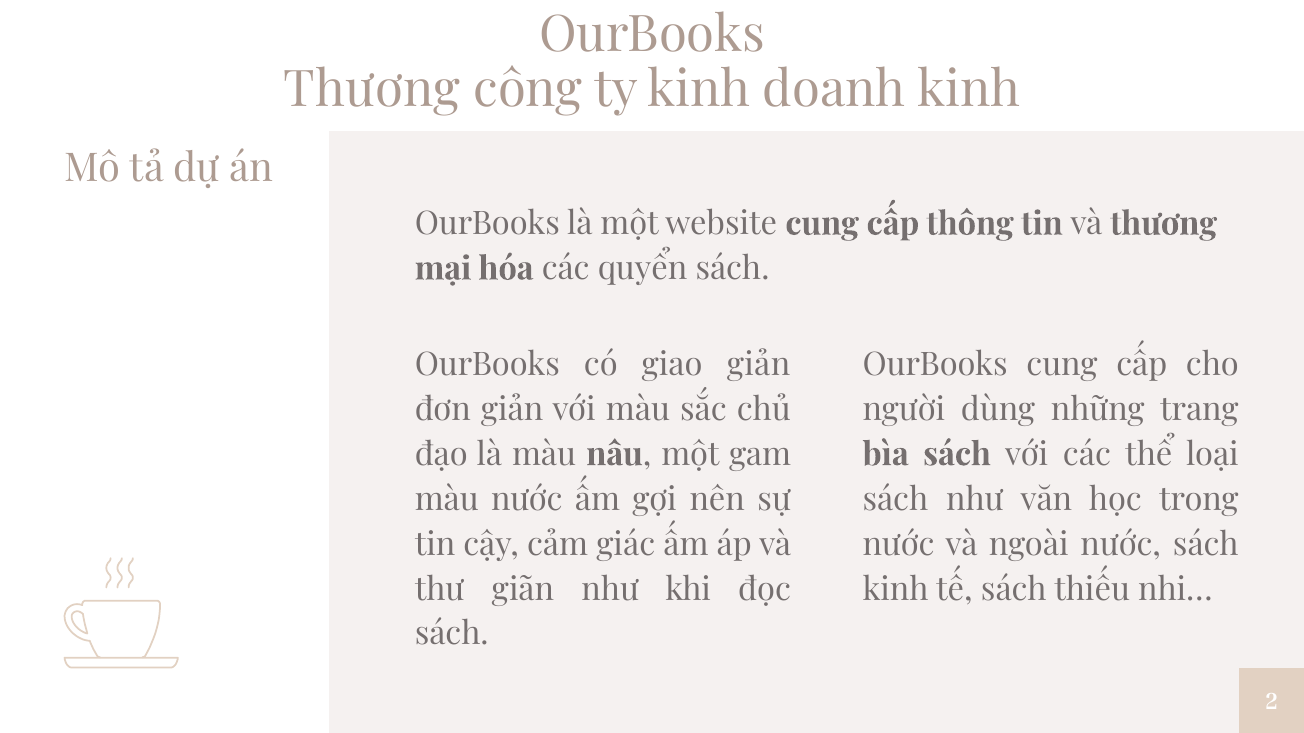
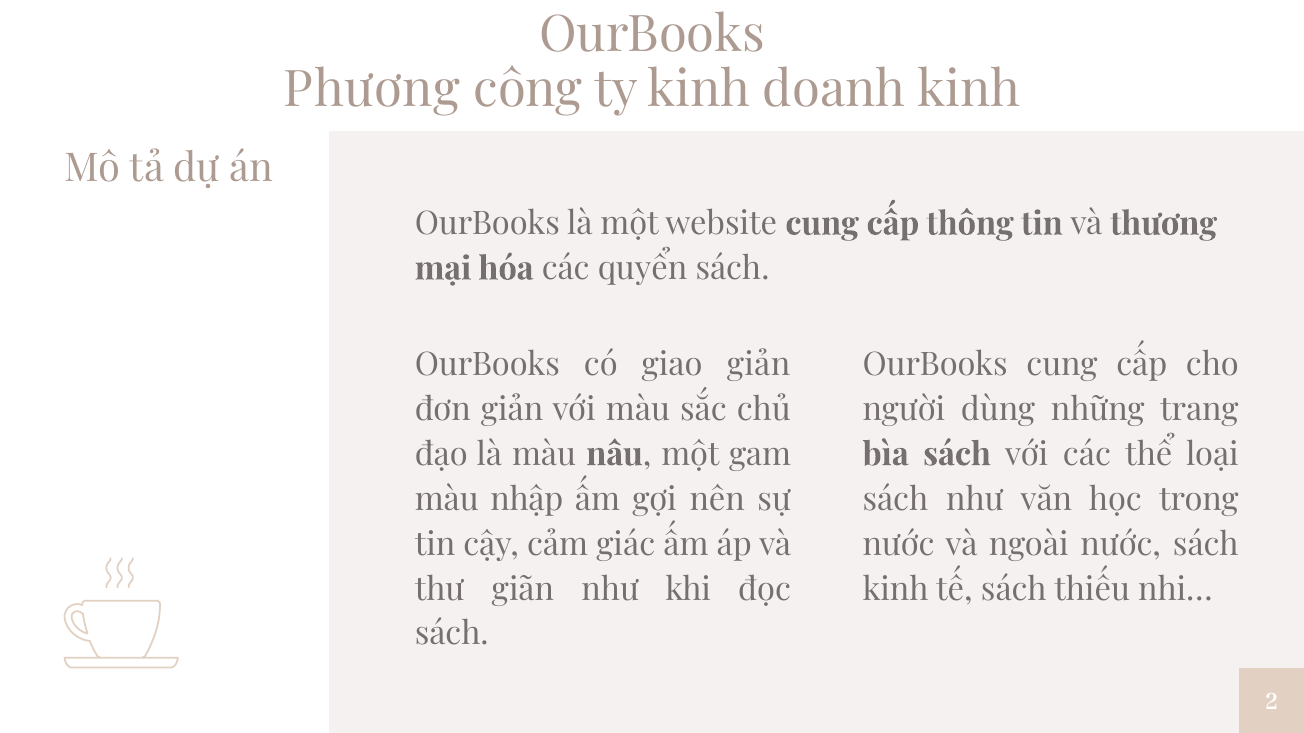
Thương: Thương -> Phương (372, 90)
màu nước: nước -> nhập (527, 500)
